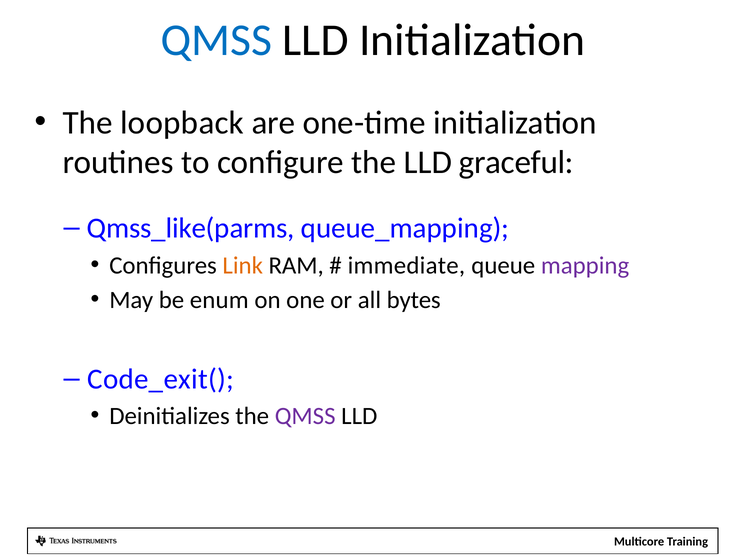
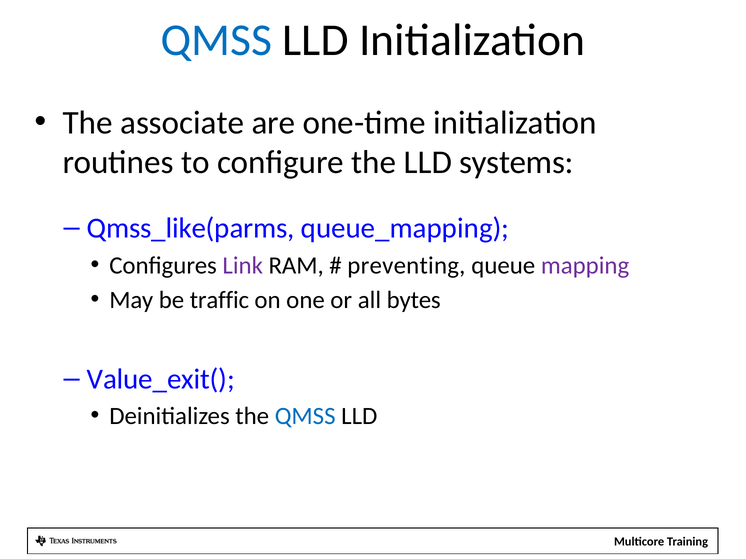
loopback: loopback -> associate (182, 123)
graceful: graceful -> systems (516, 162)
Link colour: orange -> purple (243, 266)
immediate: immediate -> preventing (406, 266)
enum: enum -> traffic (219, 300)
Code_exit(: Code_exit( -> Value_exit( (161, 379)
QMSS colour: purple -> blue (305, 416)
